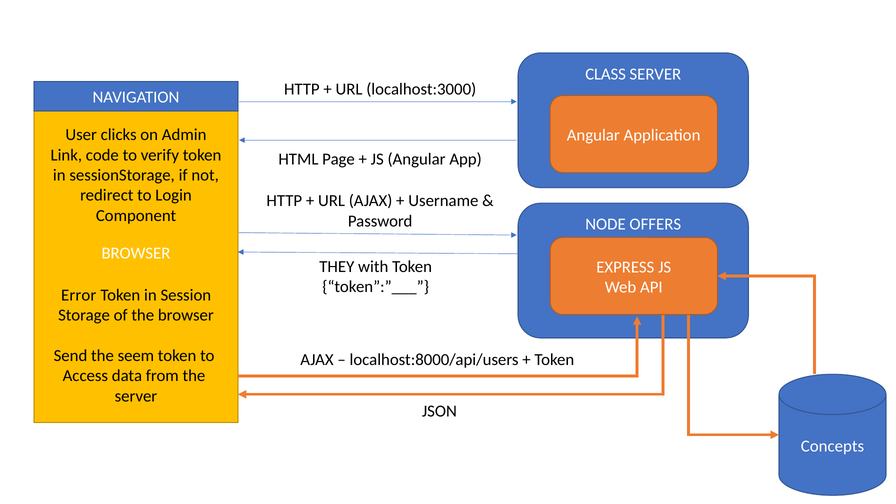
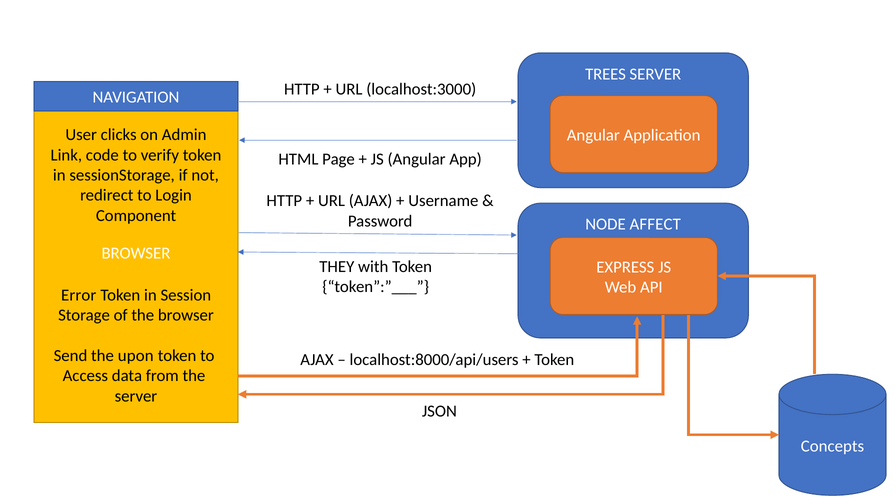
CLASS: CLASS -> TREES (606, 74)
OFFERS: OFFERS -> AFFECT (655, 224)
seem: seem -> upon (136, 356)
